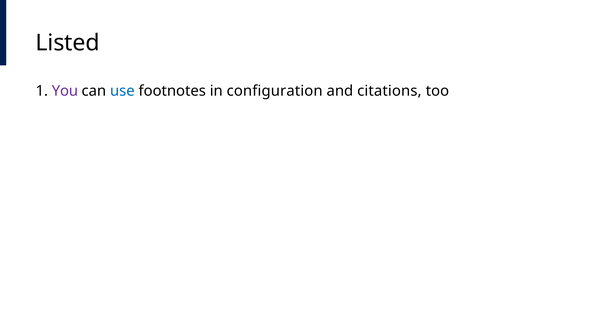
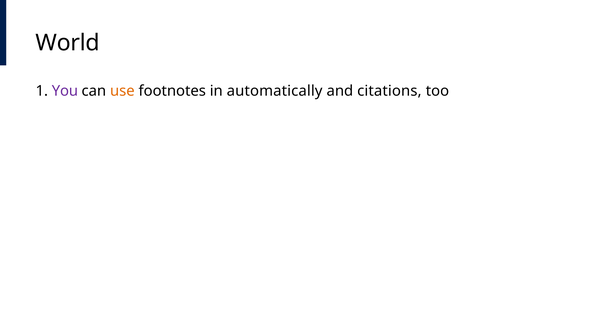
Listed: Listed -> World (68, 43)
use colour: blue -> orange (122, 91)
configuration: configuration -> automatically (275, 91)
